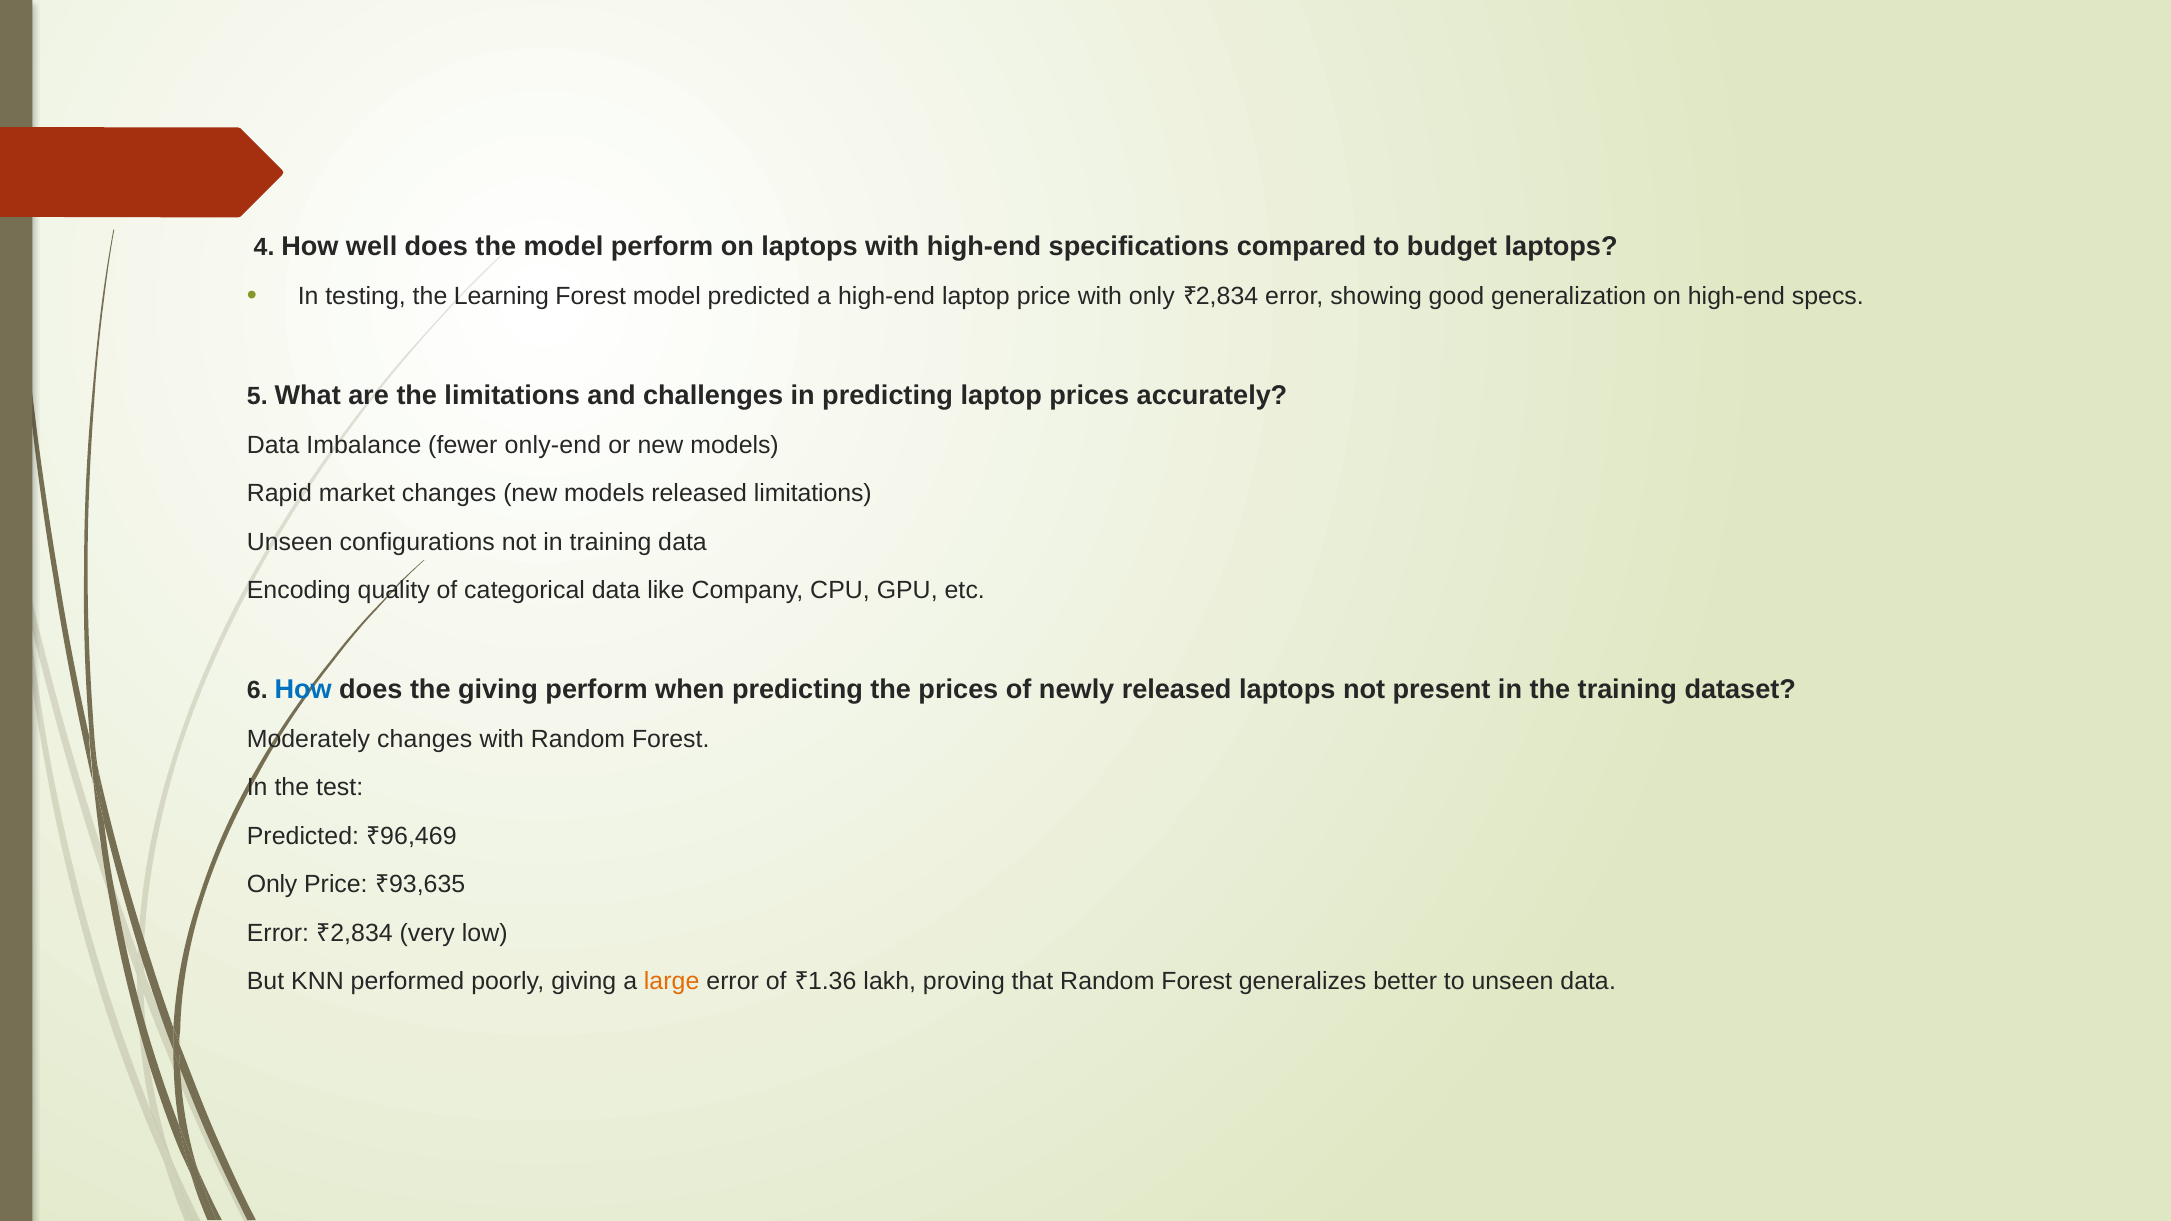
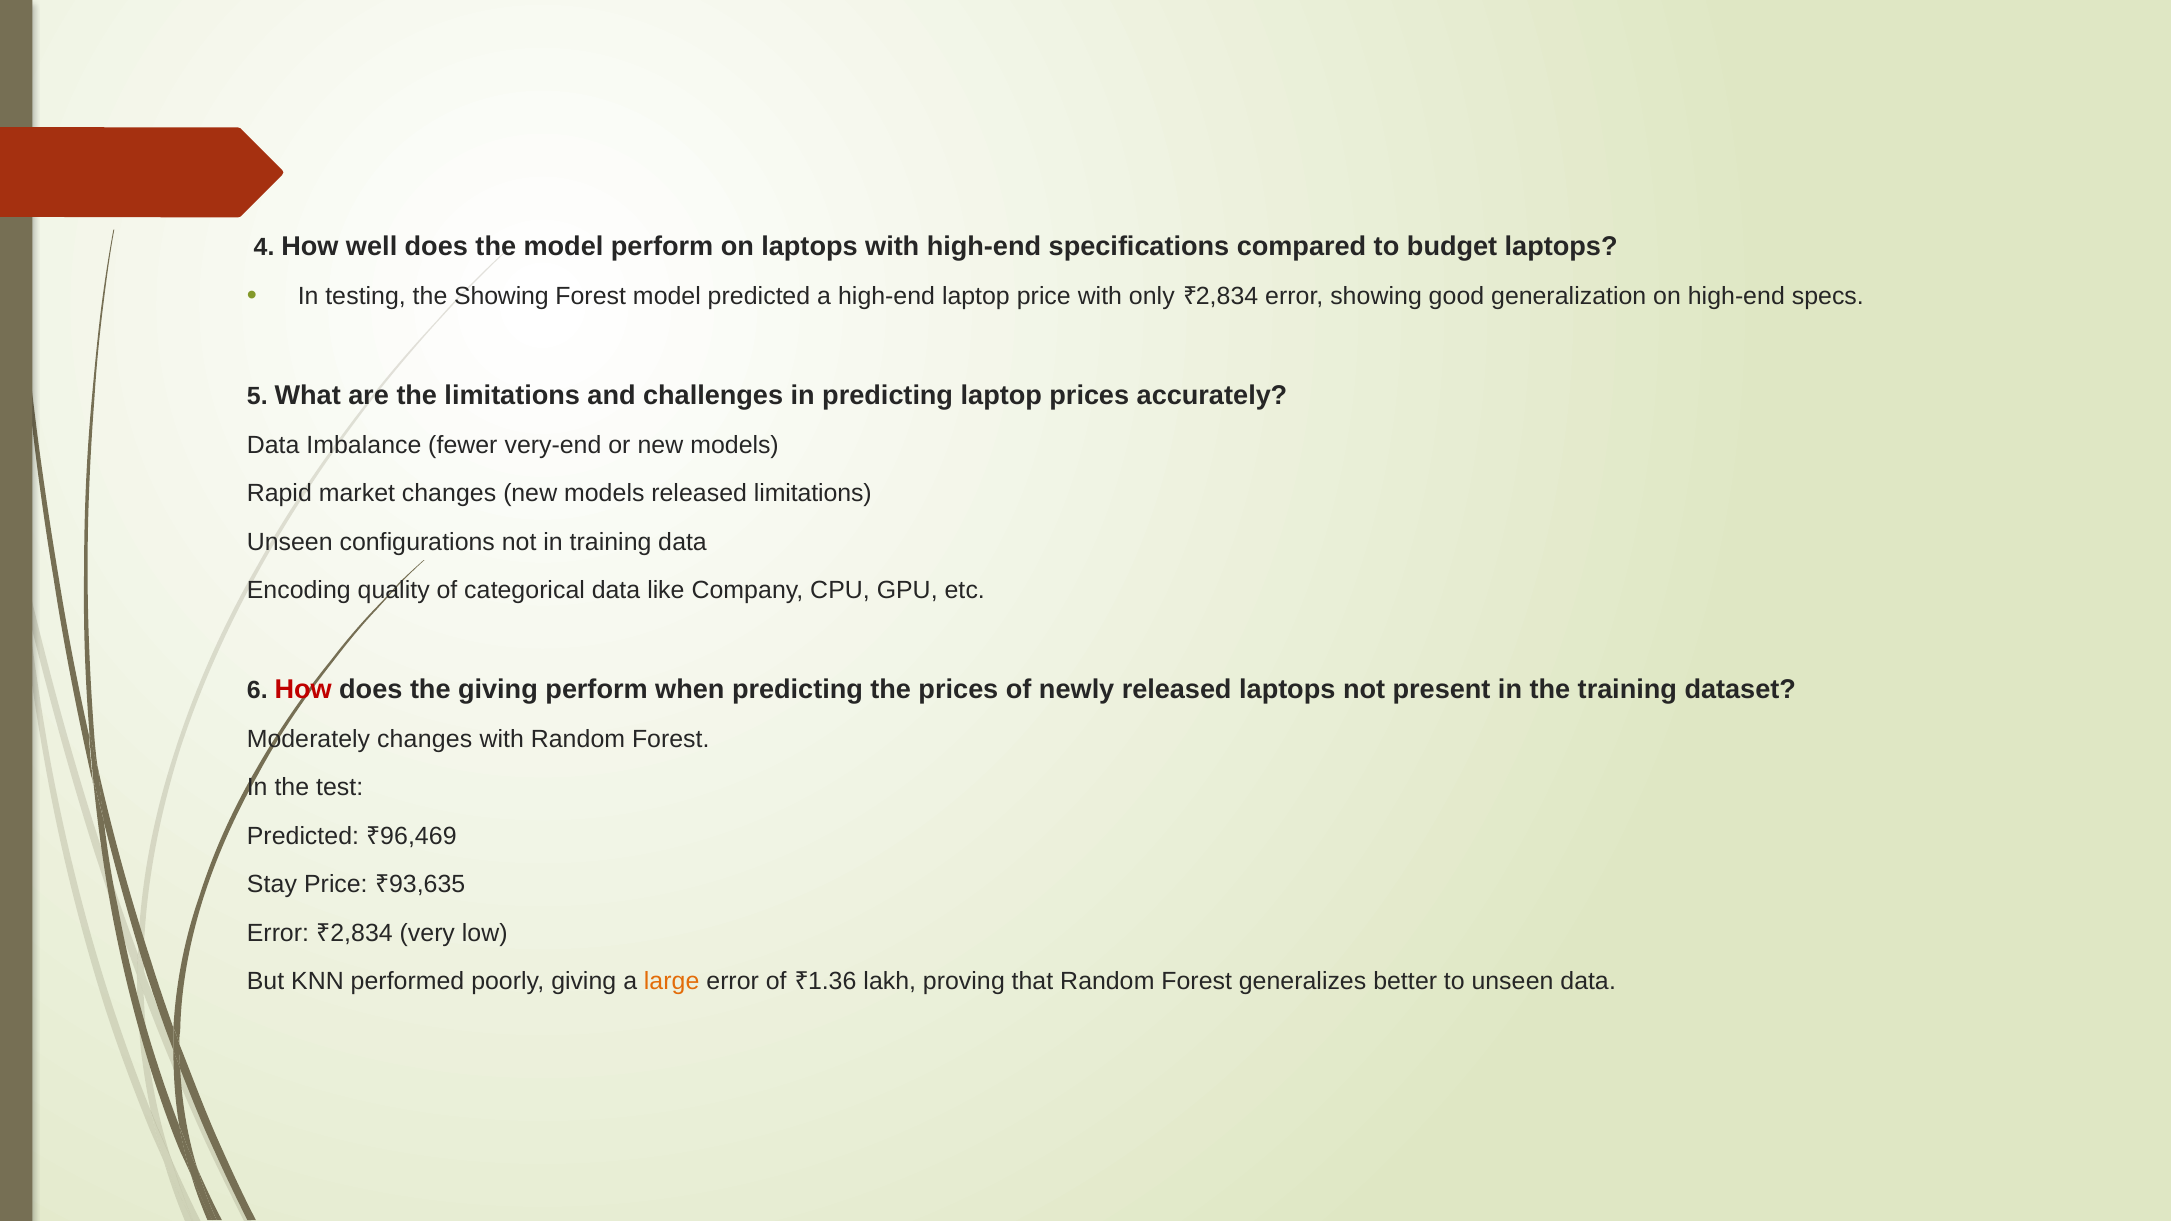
the Learning: Learning -> Showing (501, 296)
only-end: only-end -> very-end (553, 445)
How colour: blue -> red (303, 689)
Only: Only -> Stay (272, 885)
